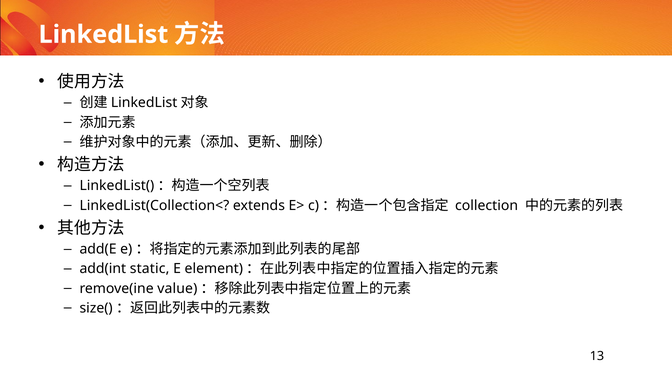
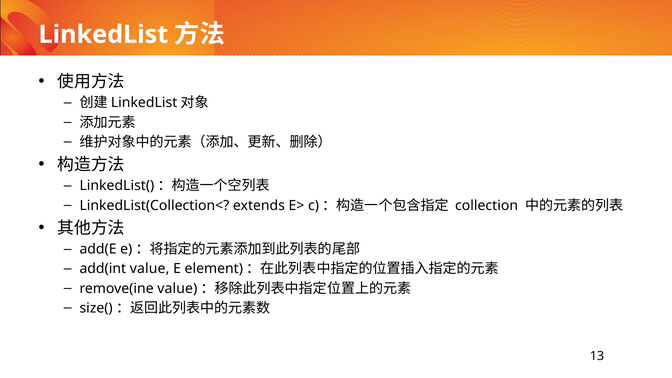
add(int static: static -> value (150, 269)
